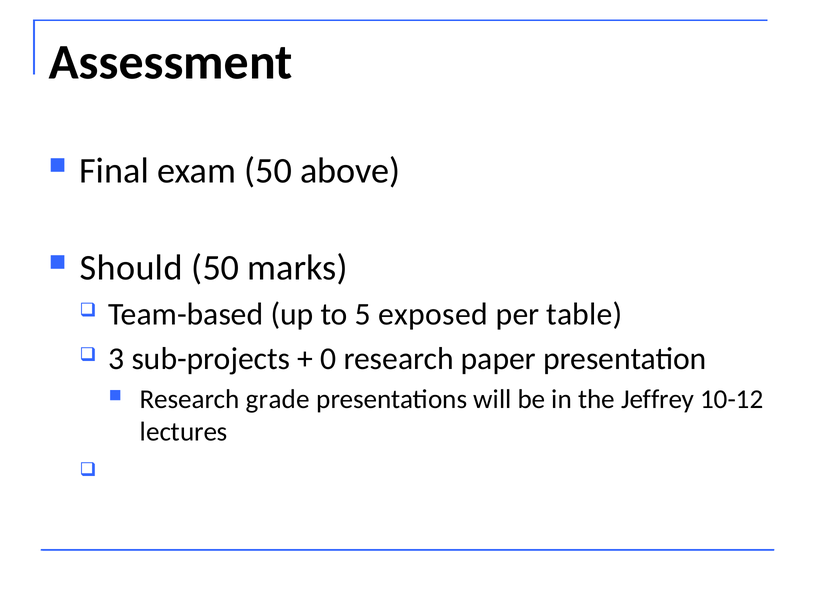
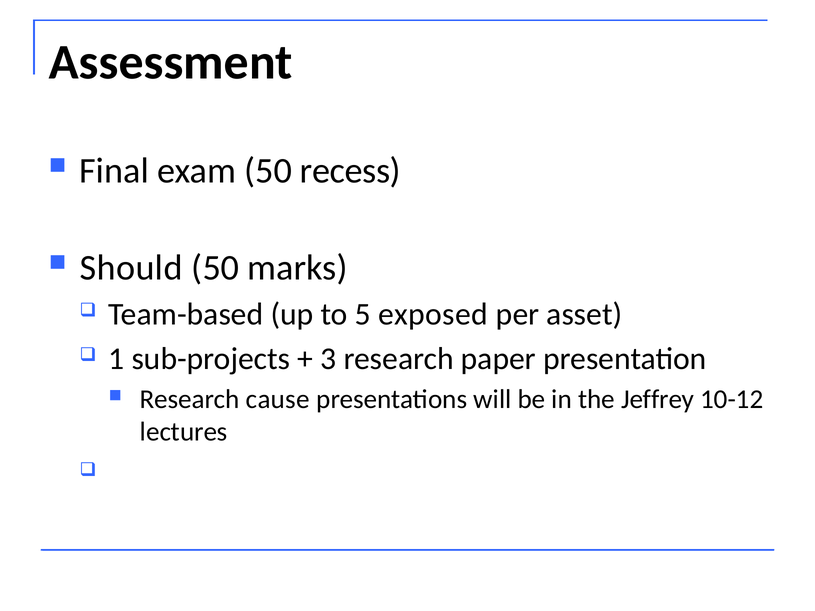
above: above -> recess (350, 171)
table: table -> asset (584, 315)
3: 3 -> 1 (117, 359)
0: 0 -> 3 (328, 359)
grade: grade -> cause (278, 399)
